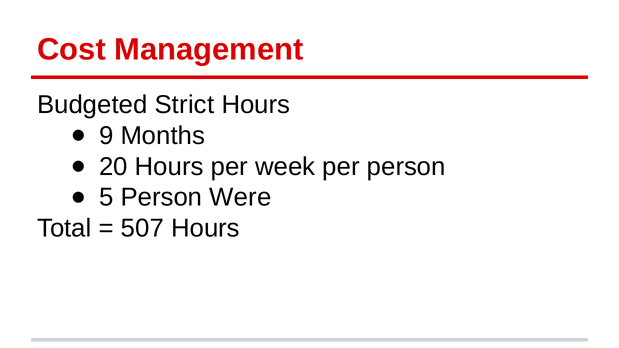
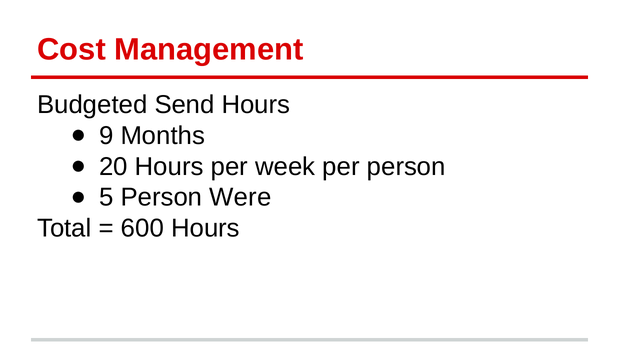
Strict: Strict -> Send (185, 105)
507: 507 -> 600 (142, 229)
